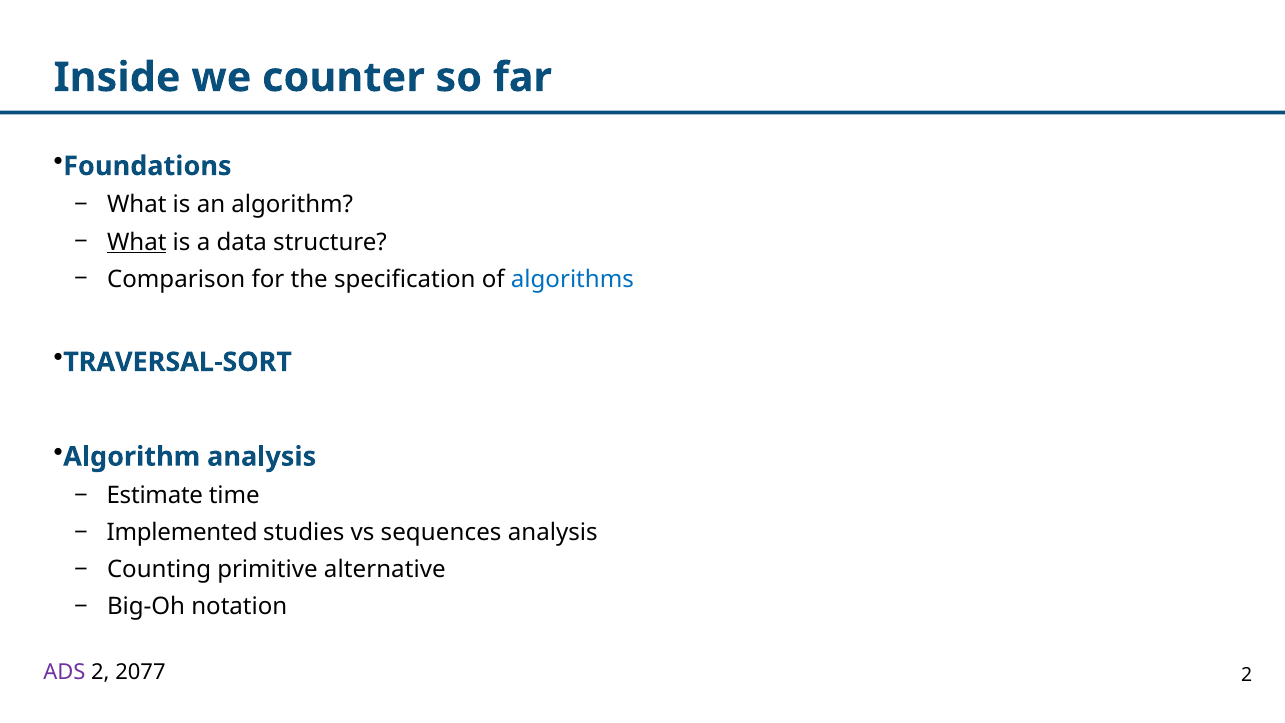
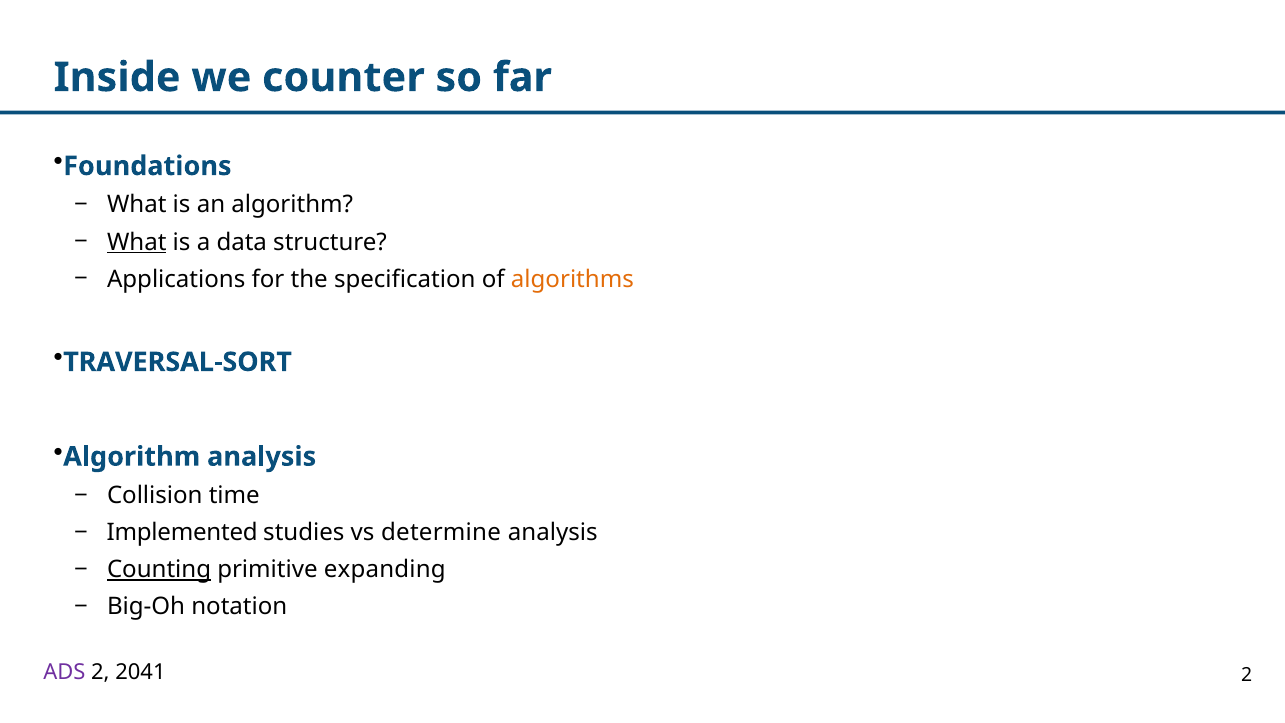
Comparison: Comparison -> Applications (176, 279)
algorithms colour: blue -> orange (572, 279)
Estimate: Estimate -> Collision (155, 495)
sequences: sequences -> determine (441, 533)
Counting underline: none -> present (159, 570)
alternative: alternative -> expanding (385, 570)
2077: 2077 -> 2041 (140, 672)
